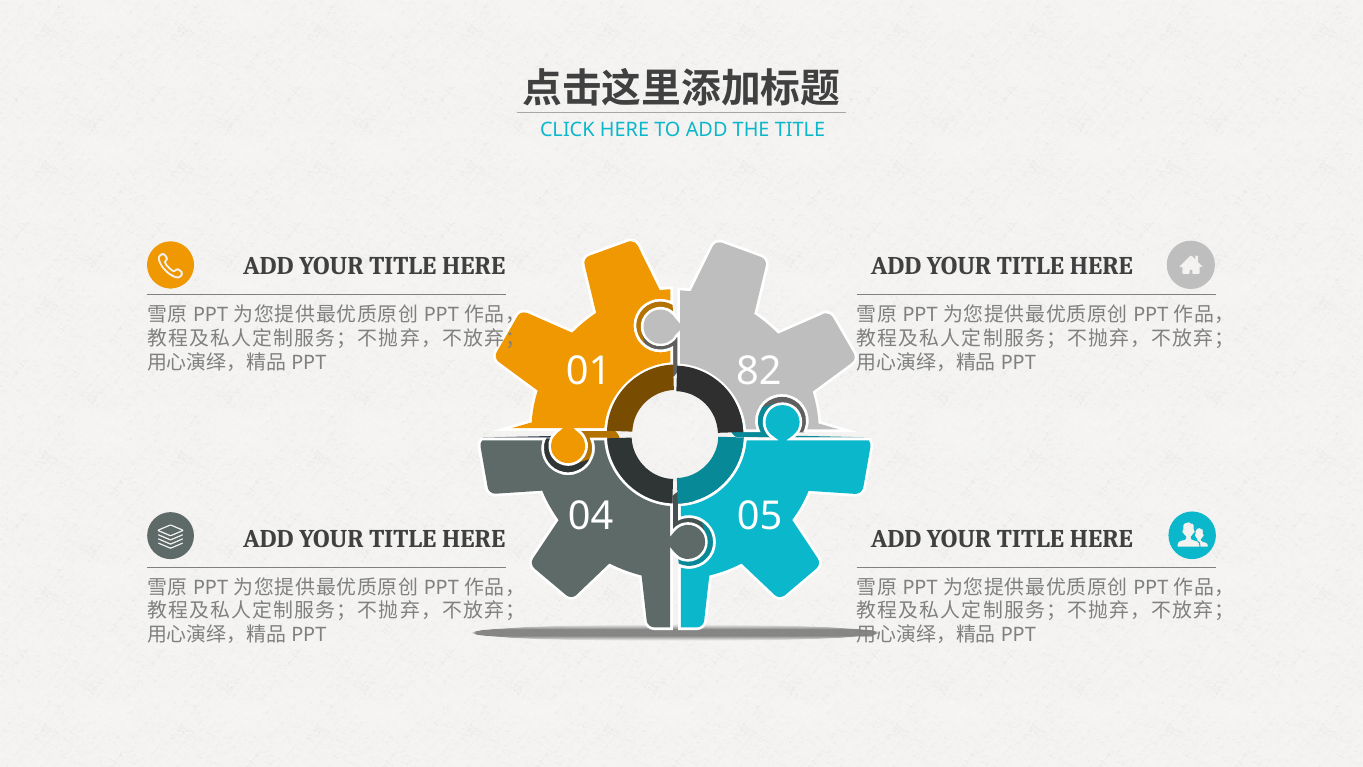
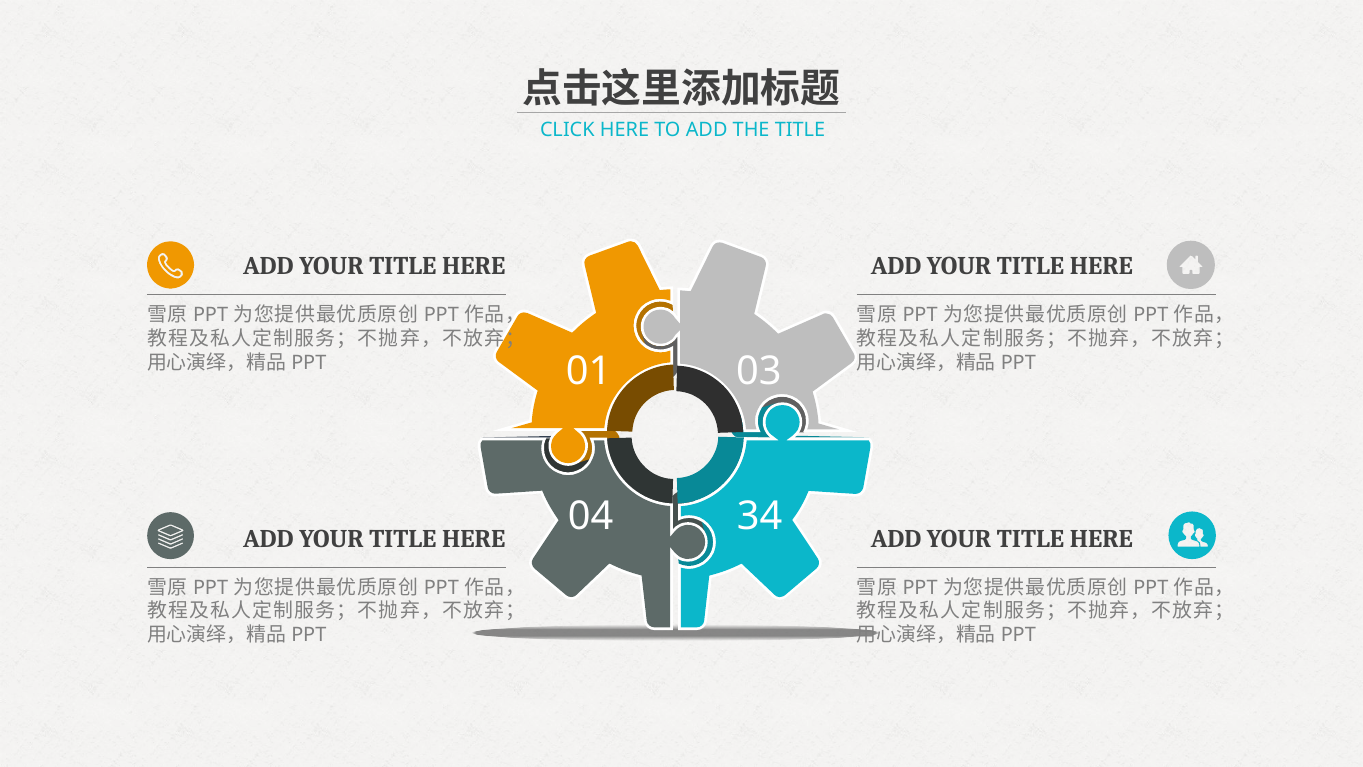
82: 82 -> 03 (759, 371)
05: 05 -> 34 (760, 516)
